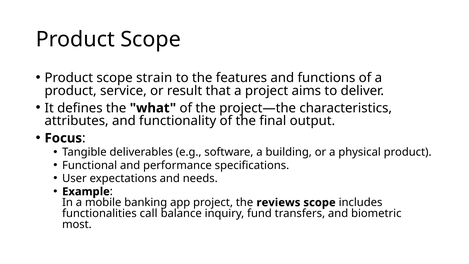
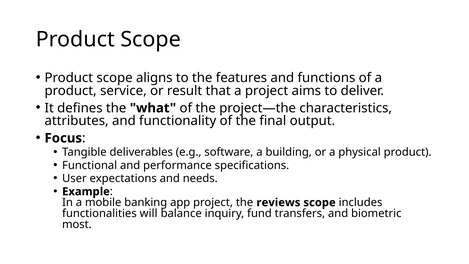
strain: strain -> aligns (154, 78)
call: call -> will (149, 213)
